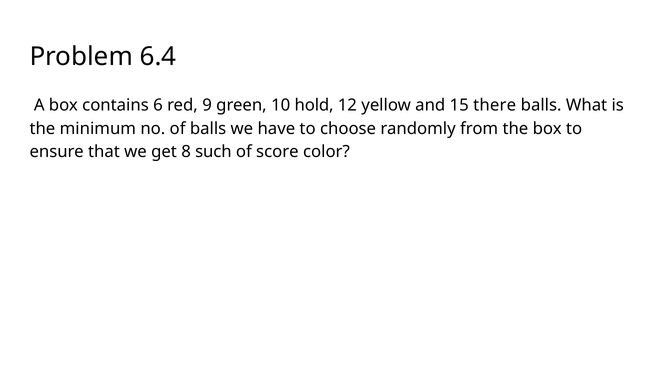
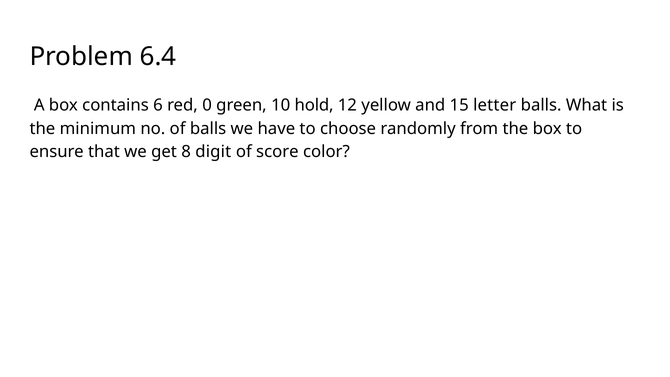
9: 9 -> 0 (207, 105)
there: there -> letter (495, 105)
such: such -> digit (213, 152)
